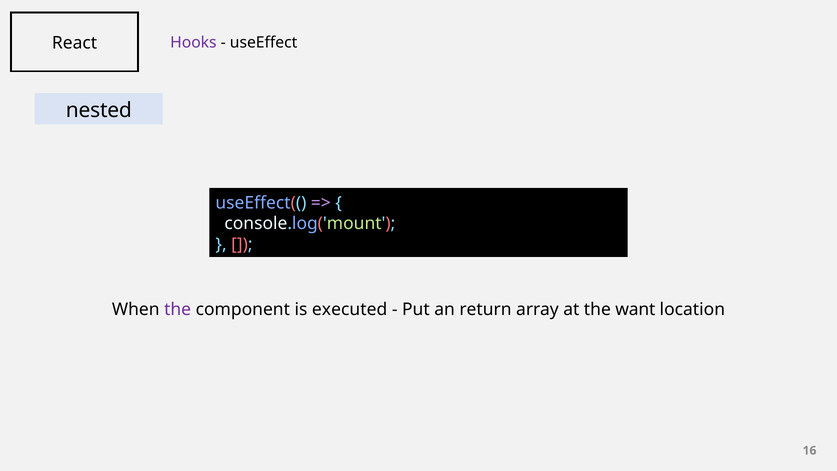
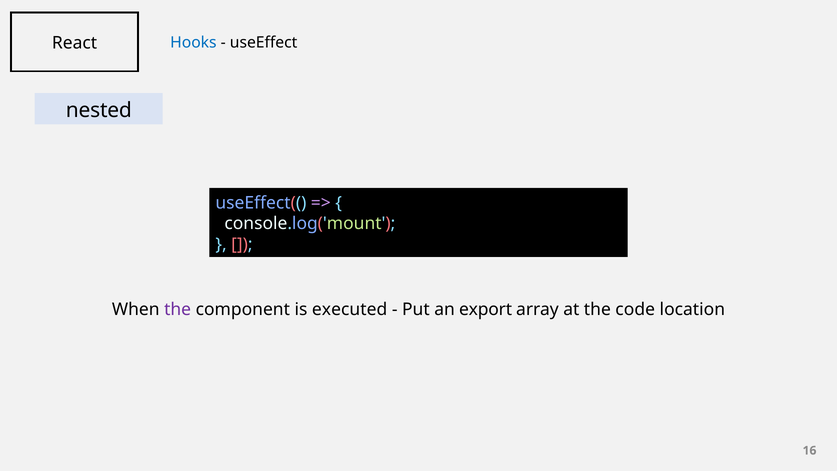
Hooks colour: purple -> blue (193, 43)
return: return -> export (486, 309)
want: want -> code (635, 309)
